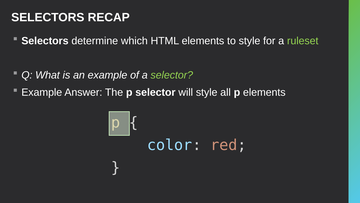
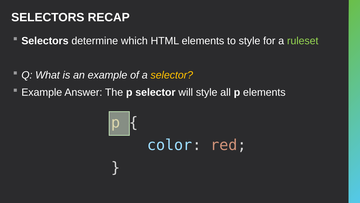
selector colour: light green -> yellow (172, 75)
